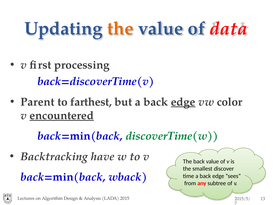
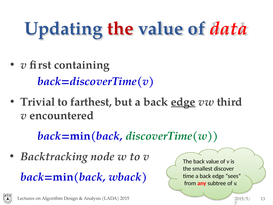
the colour: orange -> red (120, 28)
processing: processing -> containing (82, 65)
Parent: Parent -> Trivial (38, 102)
color: color -> third (230, 102)
encountered underline: present -> none (62, 115)
have: have -> node (103, 156)
